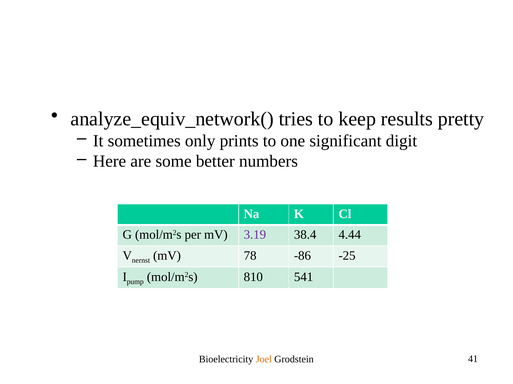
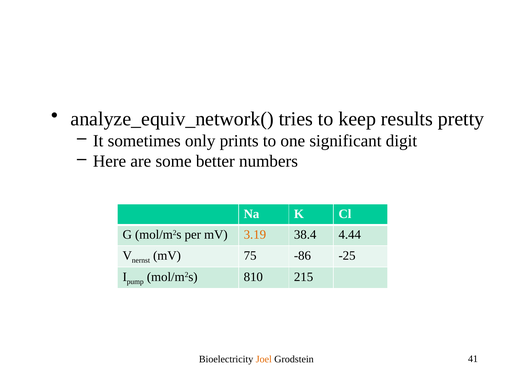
3.19 colour: purple -> orange (255, 235)
78: 78 -> 75 (250, 256)
541: 541 -> 215 (304, 277)
